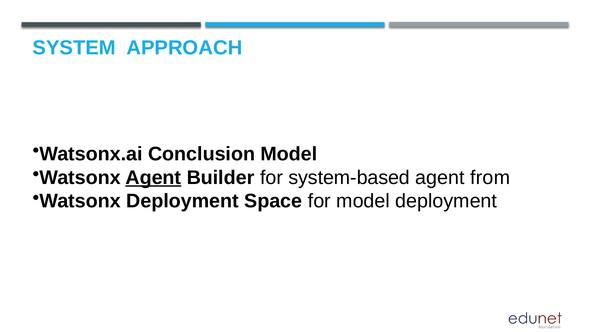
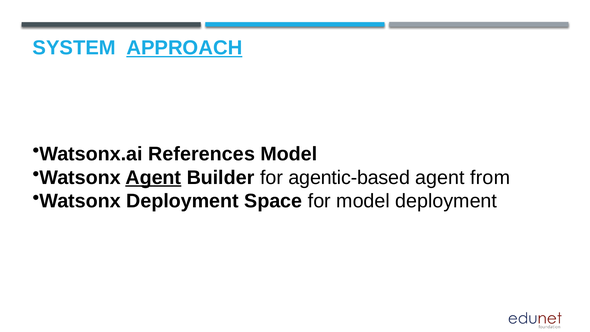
APPROACH underline: none -> present (184, 48)
Conclusion: Conclusion -> References (202, 154)
system-based: system-based -> agentic-based (349, 177)
